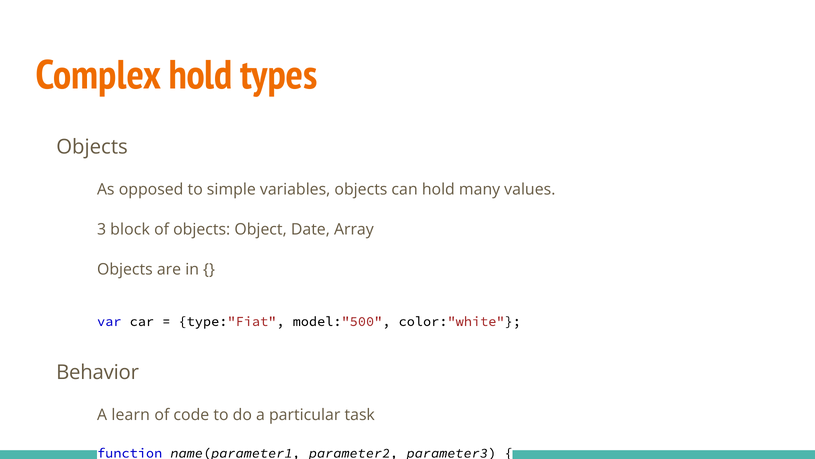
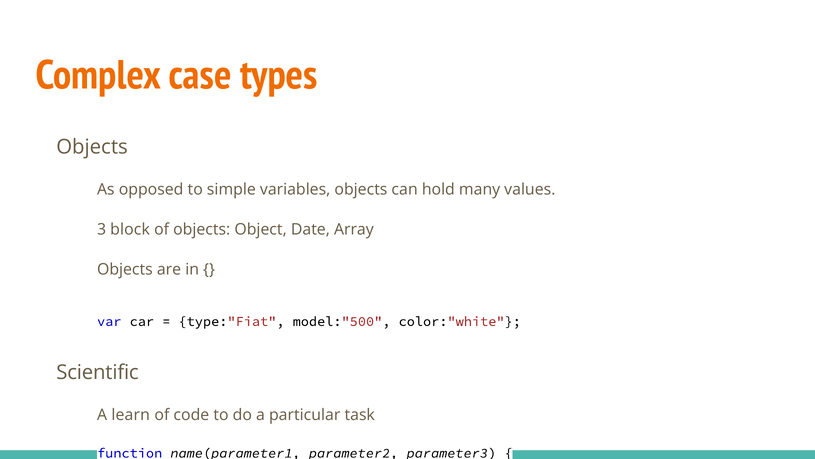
Complex hold: hold -> case (200, 75)
Behavior: Behavior -> Scientific (98, 372)
